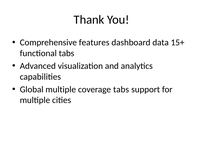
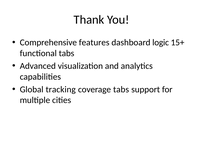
data: data -> logic (161, 43)
Global multiple: multiple -> tracking (61, 90)
